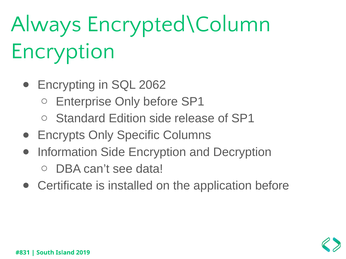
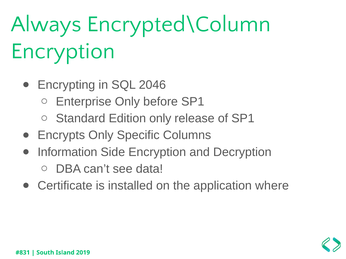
2062: 2062 -> 2046 (152, 85)
Edition side: side -> only (160, 119)
application before: before -> where (272, 186)
